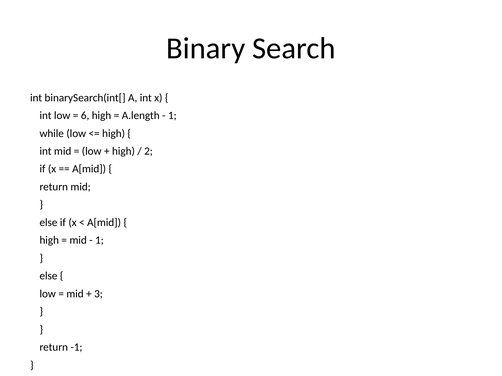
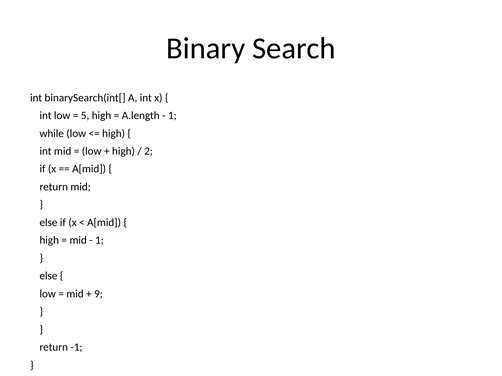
6: 6 -> 5 (85, 116)
3: 3 -> 9 (98, 294)
